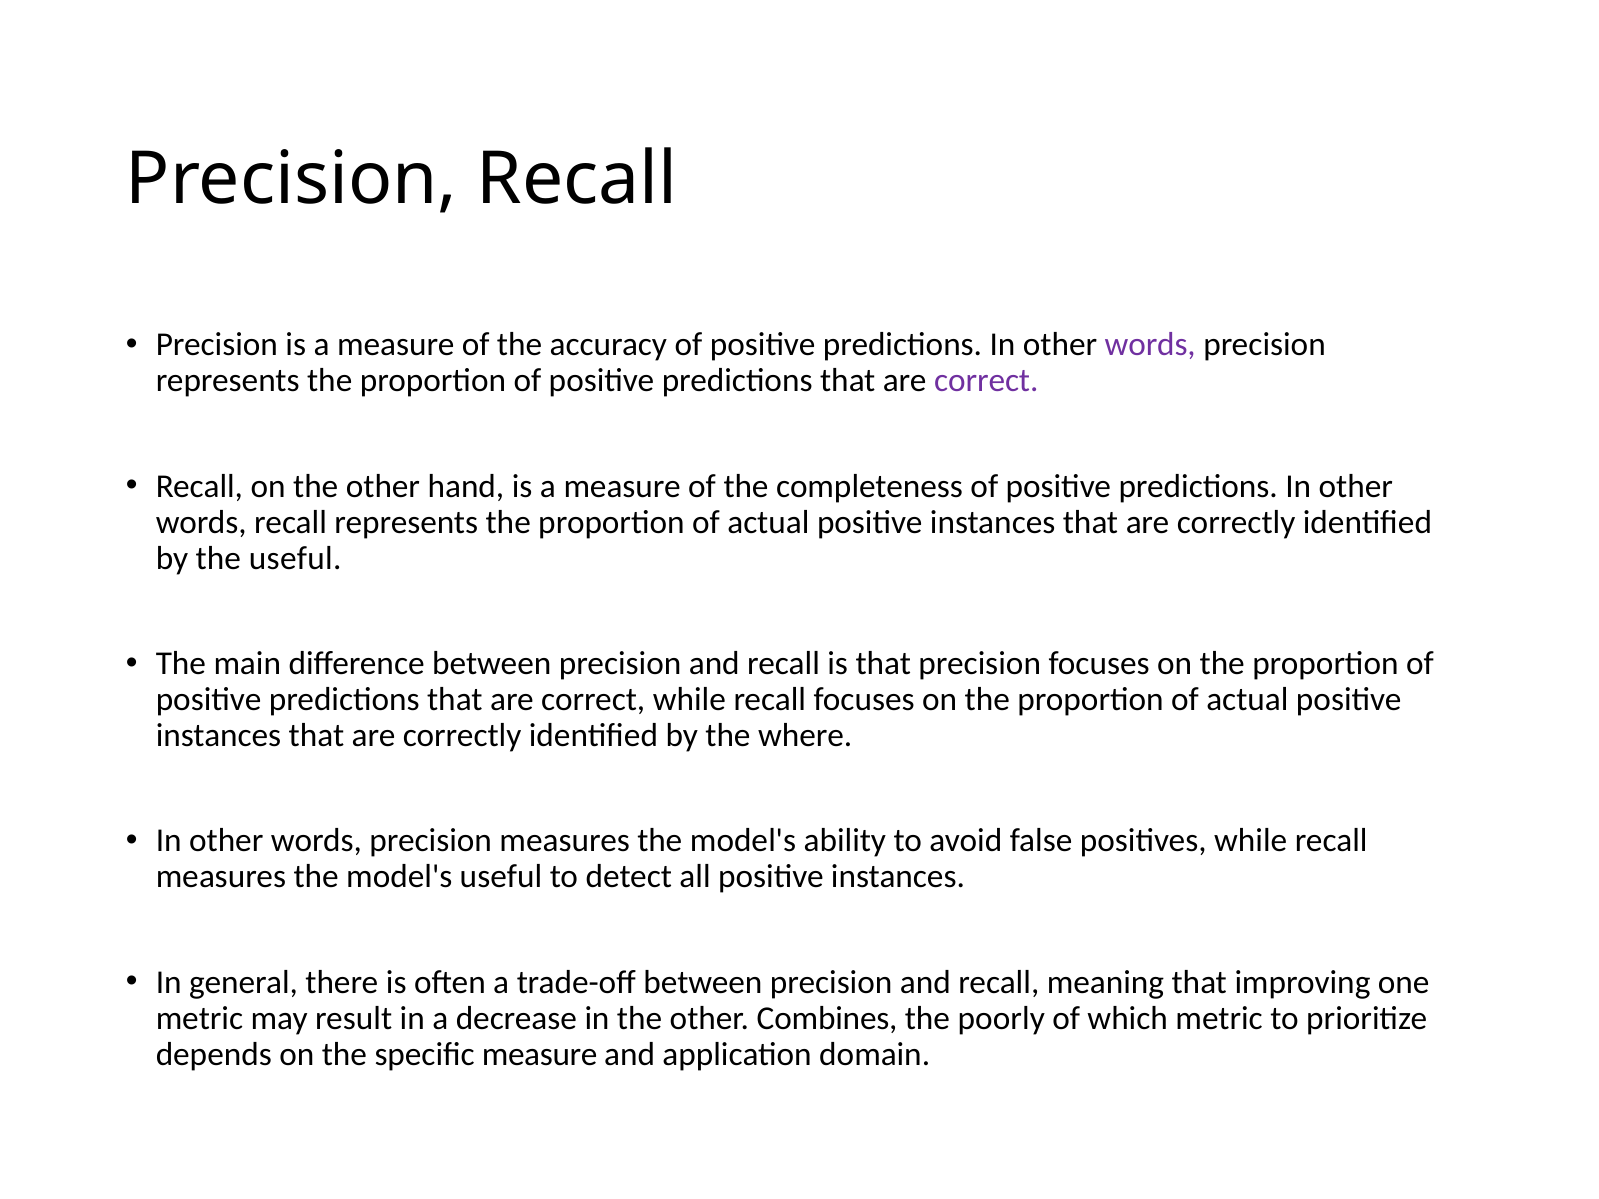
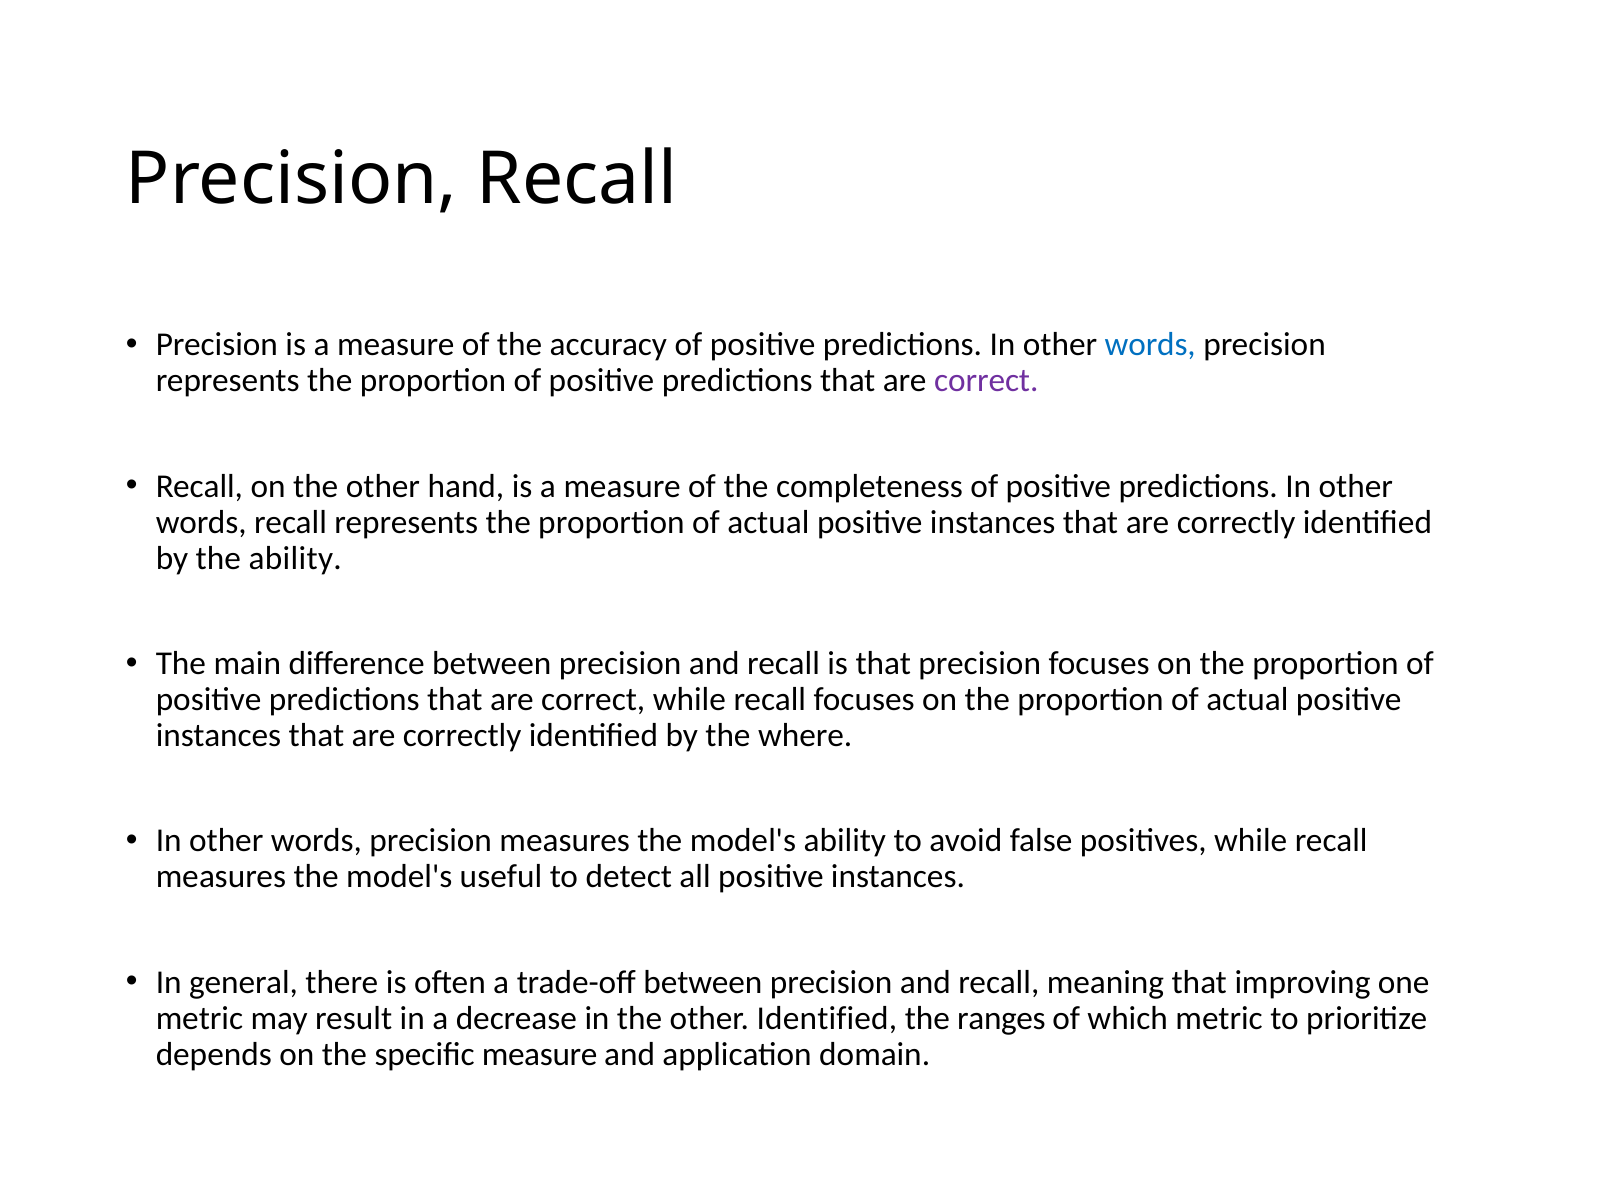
words colour: purple -> blue (1150, 345)
the useful: useful -> ability (295, 558)
other Combines: Combines -> Identified (827, 1018)
poorly: poorly -> ranges (1001, 1018)
